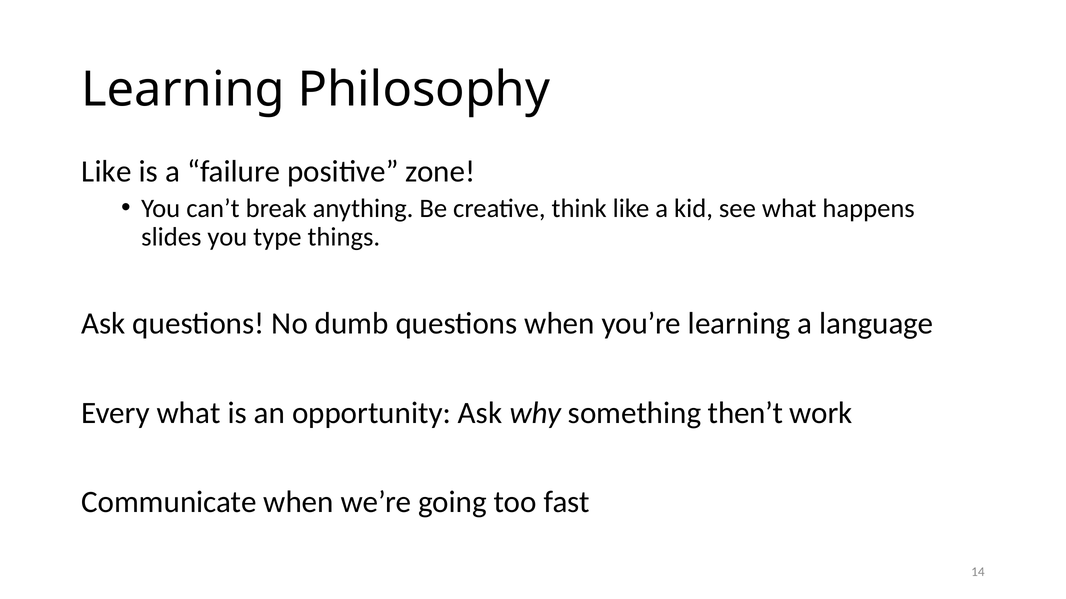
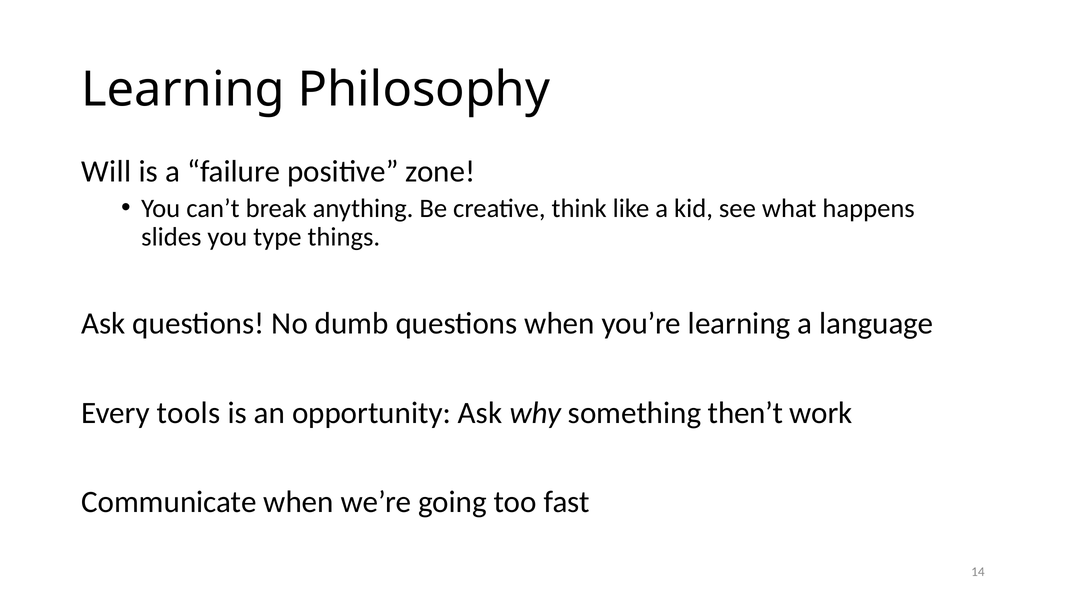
Like: Like -> Will (106, 172)
Every what: what -> tools (189, 413)
